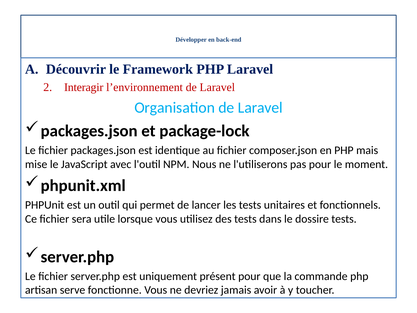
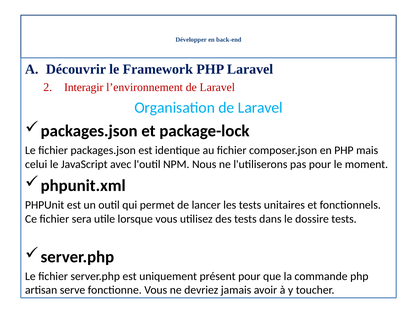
mise: mise -> celui (36, 164)
